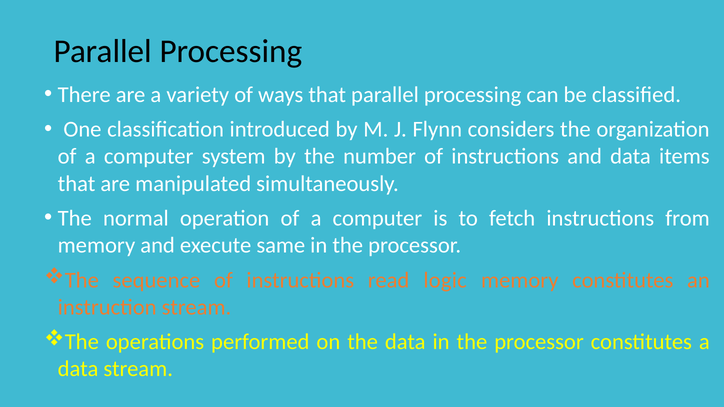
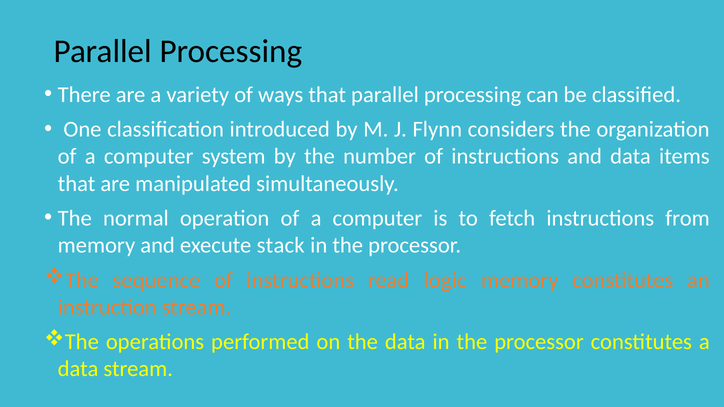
same: same -> stack (281, 246)
